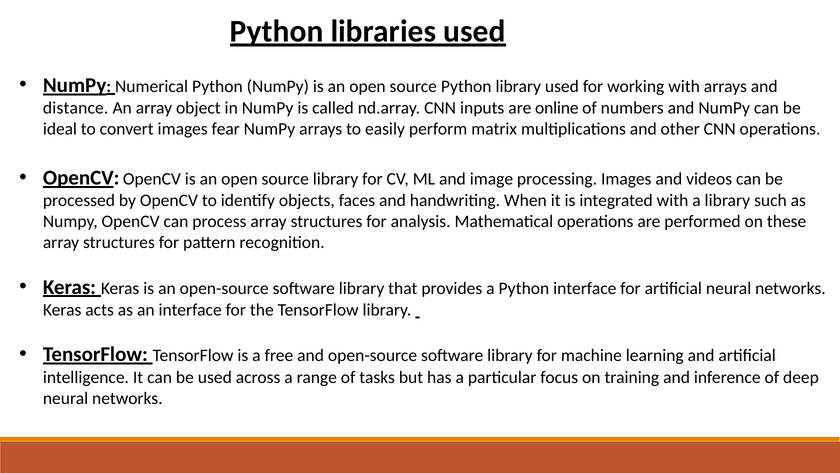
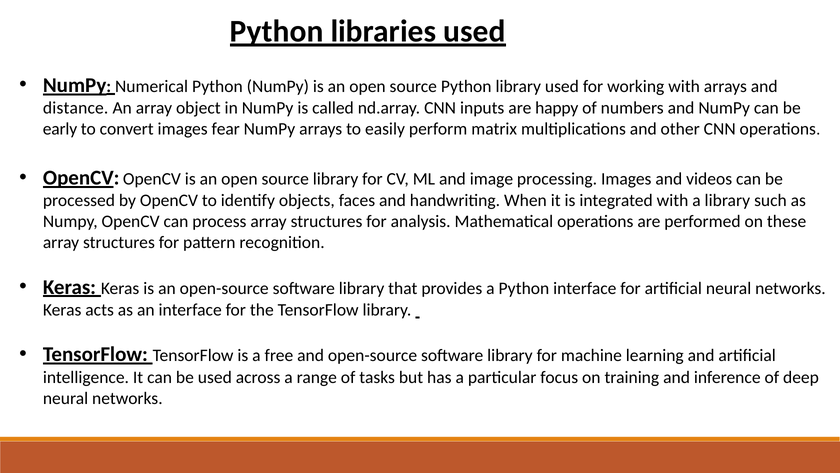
online: online -> happy (557, 108)
ideal: ideal -> early (60, 129)
